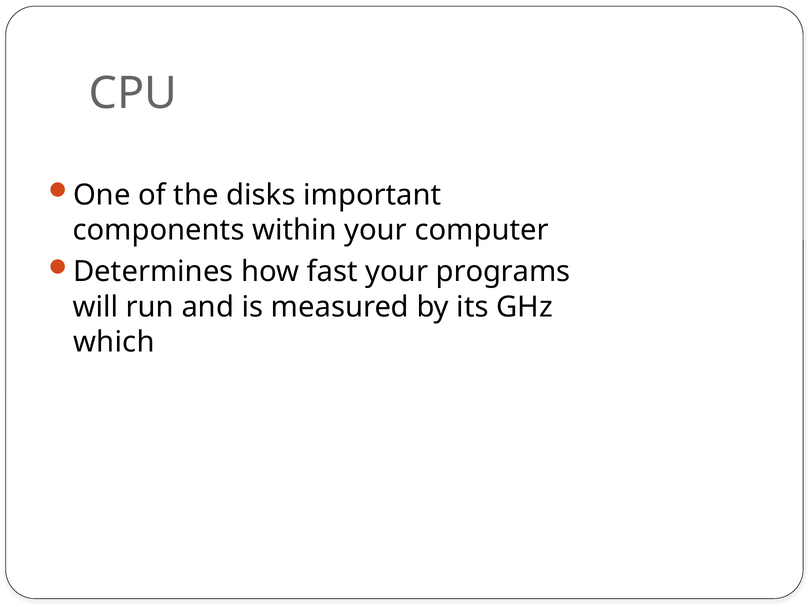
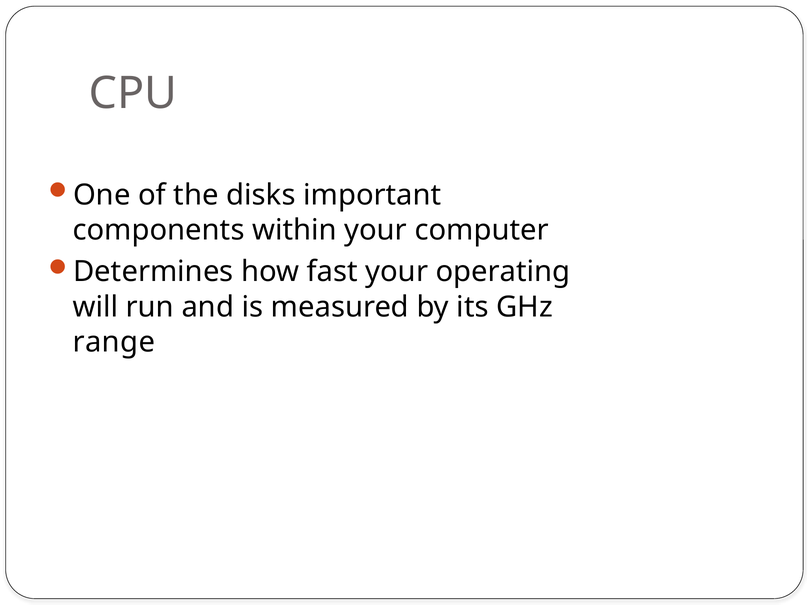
programs: programs -> operating (503, 272)
which: which -> range (114, 342)
